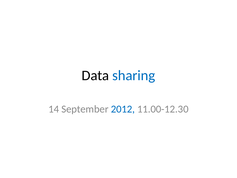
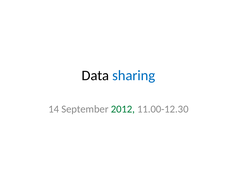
2012 colour: blue -> green (123, 109)
